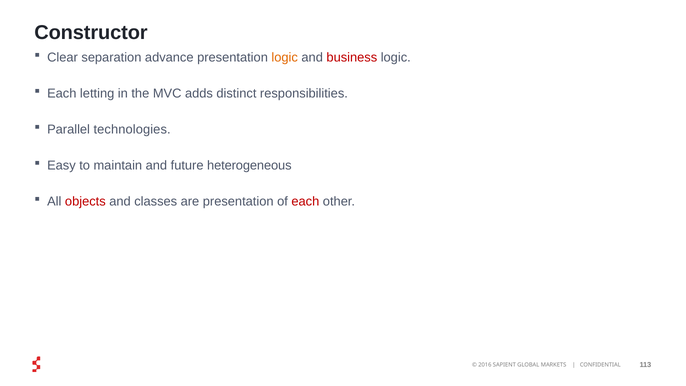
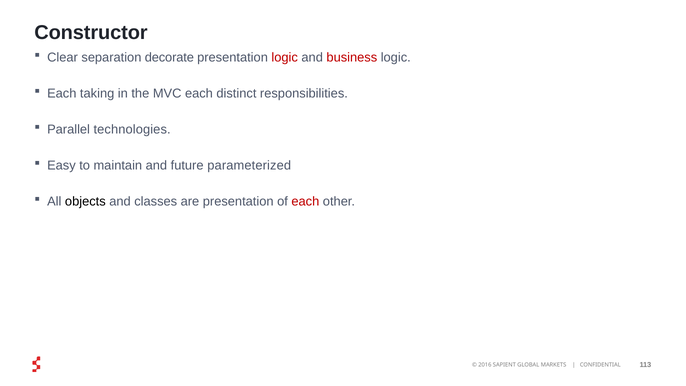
advance: advance -> decorate (169, 57)
logic colour: orange -> red (285, 57)
letting: letting -> taking (97, 94)
MVC adds: adds -> each (199, 94)
heterogeneous: heterogeneous -> parameterized (249, 166)
objects colour: red -> black (85, 202)
